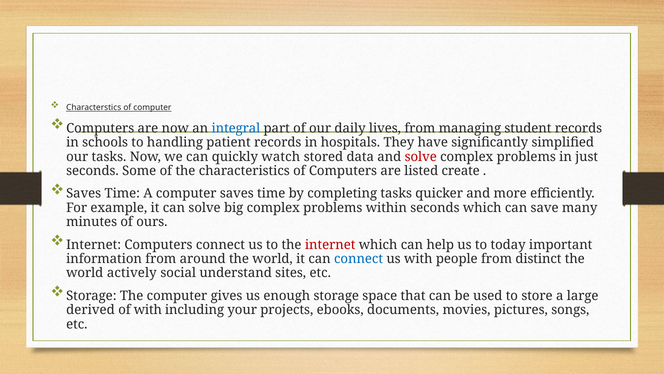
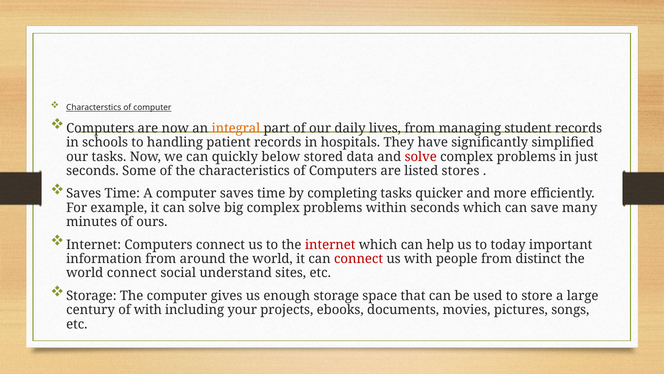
integral colour: blue -> orange (236, 128)
watch: watch -> below (281, 157)
create: create -> stores (461, 171)
connect colour: blue -> red (359, 259)
world actively: actively -> connect (132, 273)
derived: derived -> century (91, 310)
